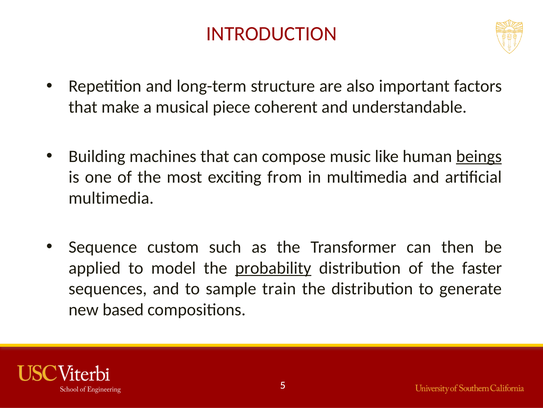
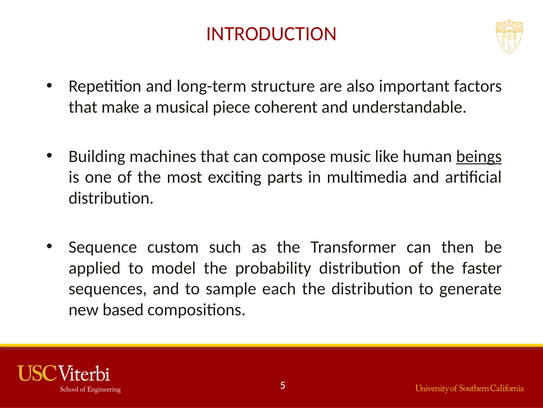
from: from -> parts (285, 177)
multimedia: multimedia -> distribution (111, 198)
probability underline: present -> none (273, 268)
train: train -> each (279, 288)
